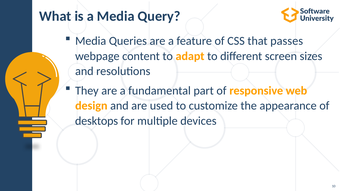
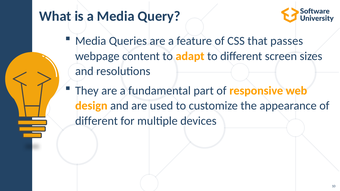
desktops: desktops -> different (97, 121)
